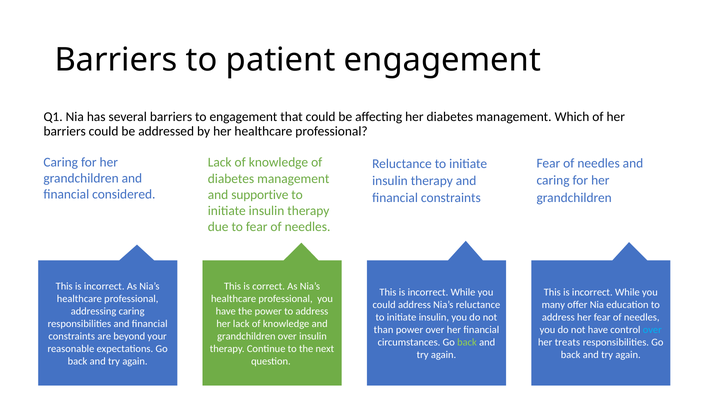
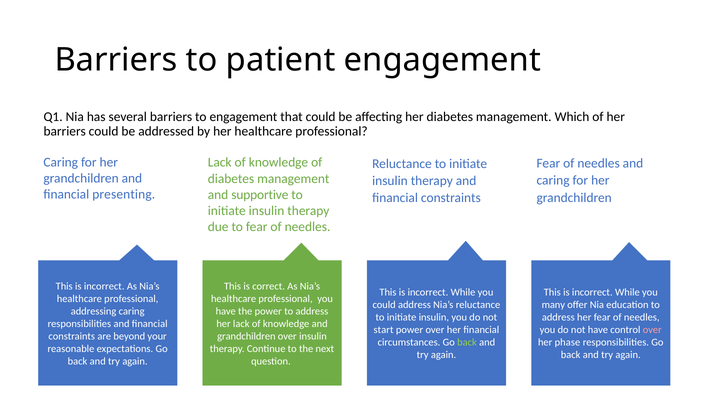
considered: considered -> presenting (124, 194)
than: than -> start (384, 330)
over colour: light blue -> pink (652, 330)
treats: treats -> phase (567, 343)
